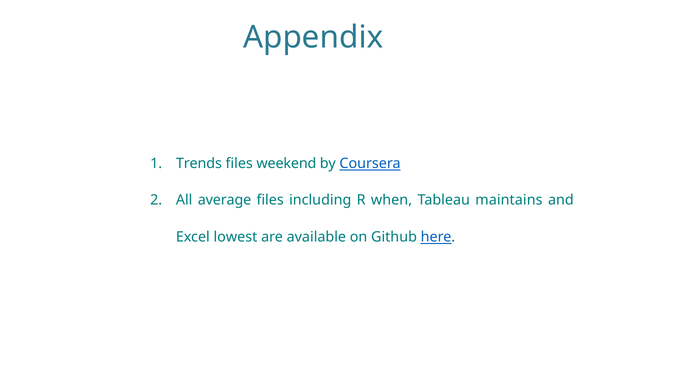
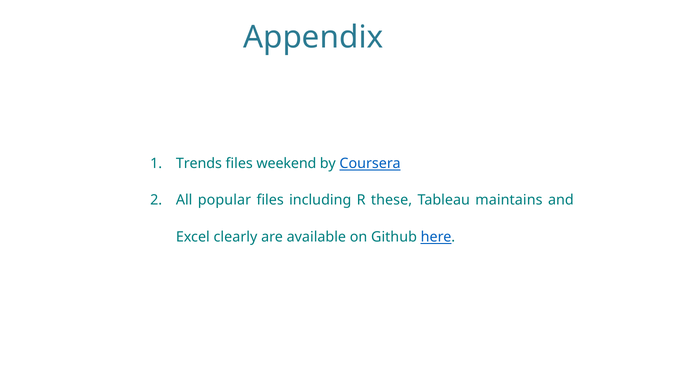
average: average -> popular (224, 200)
when: when -> these (392, 200)
lowest: lowest -> clearly (235, 237)
